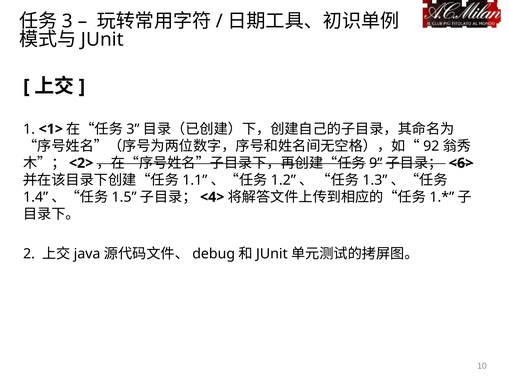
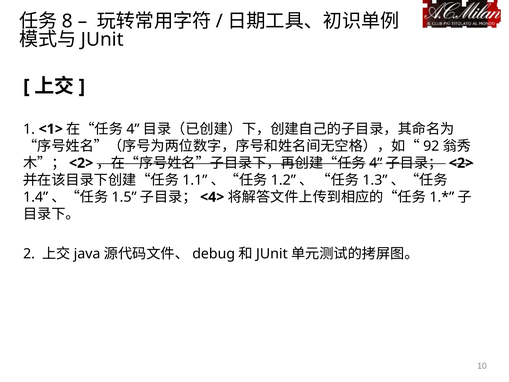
3: 3 -> 8 (67, 21)
3: 3 -> 4 (133, 129)
9: 9 -> 4 (376, 163)
<6>: <6> -> <2> (461, 163)
